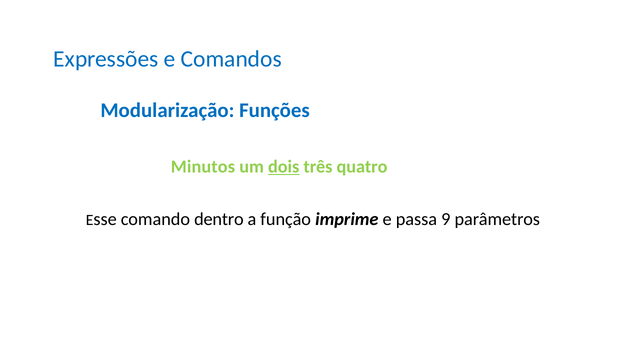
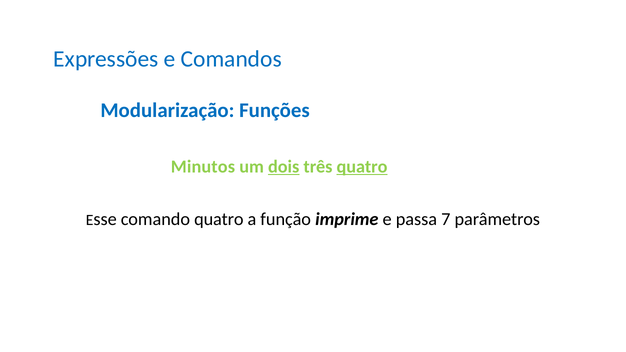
quatro underline: none -> present (362, 167)
comando dentro: dentro -> quatro (219, 219)
9: 9 -> 7 (446, 219)
